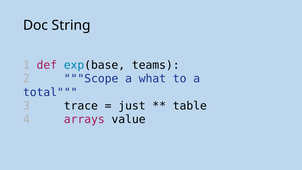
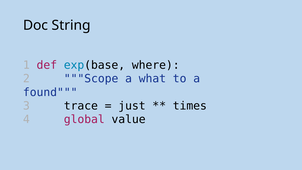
teams: teams -> where (156, 65)
total: total -> found (50, 92)
table: table -> times (190, 106)
arrays: arrays -> global (84, 119)
